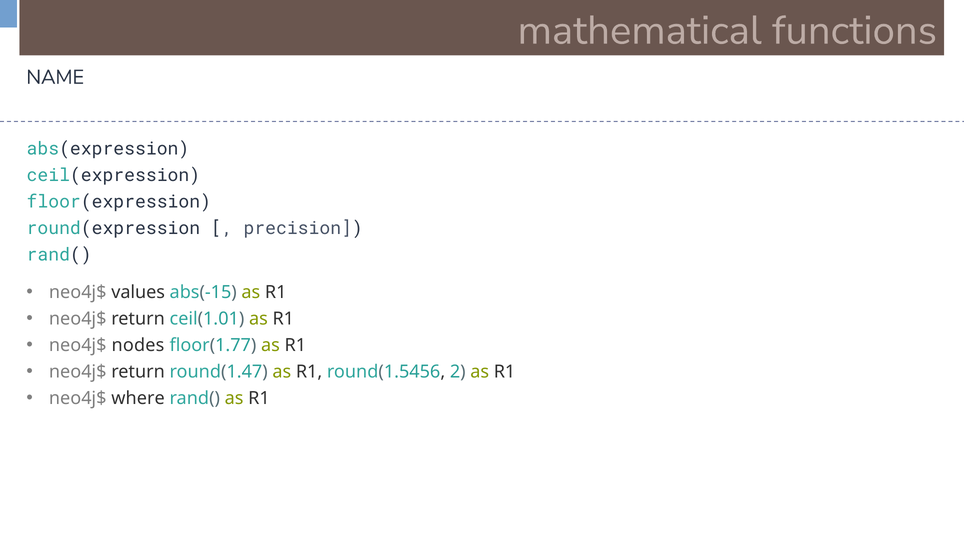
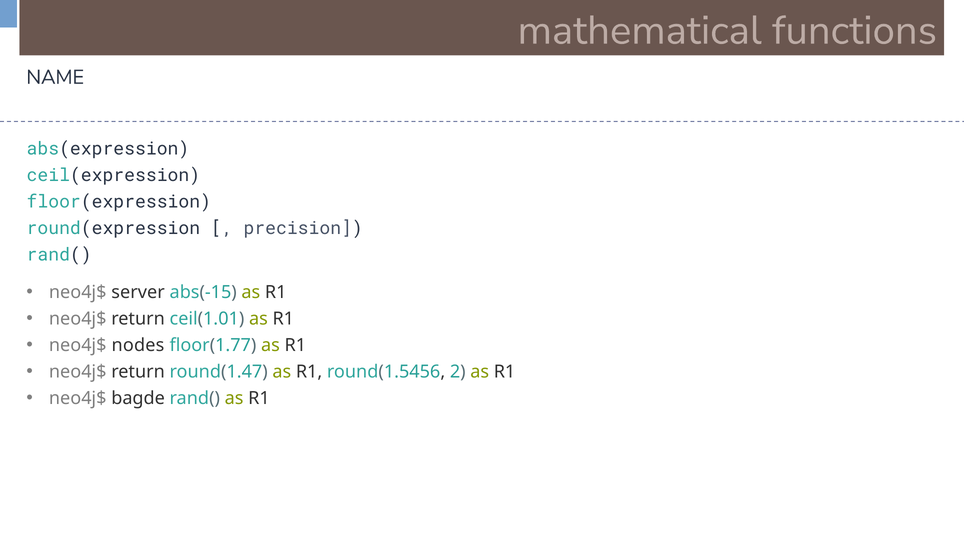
values: values -> server (138, 292)
where: where -> bagde (138, 398)
